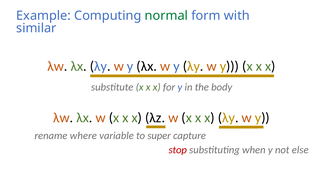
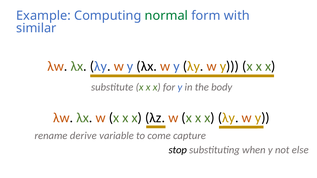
where: where -> derive (83, 136)
super: super -> come (159, 136)
stop colour: red -> black (178, 150)
